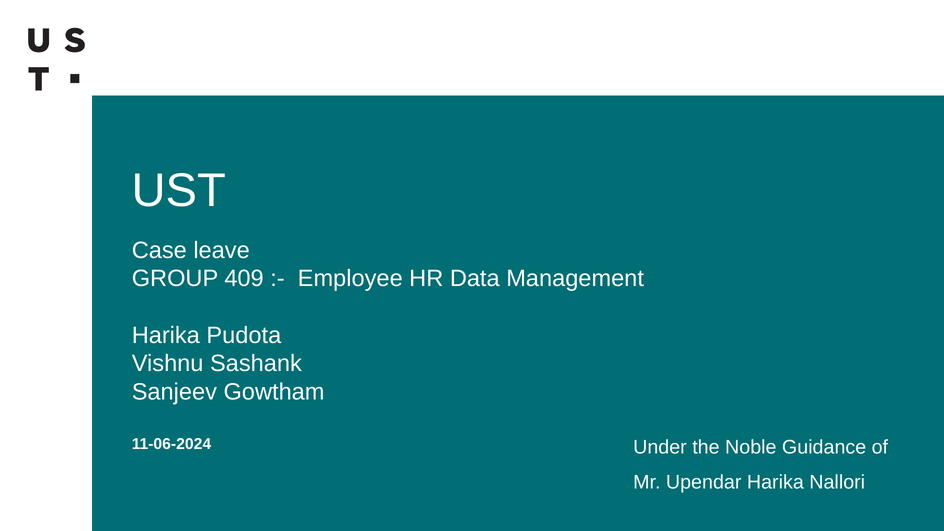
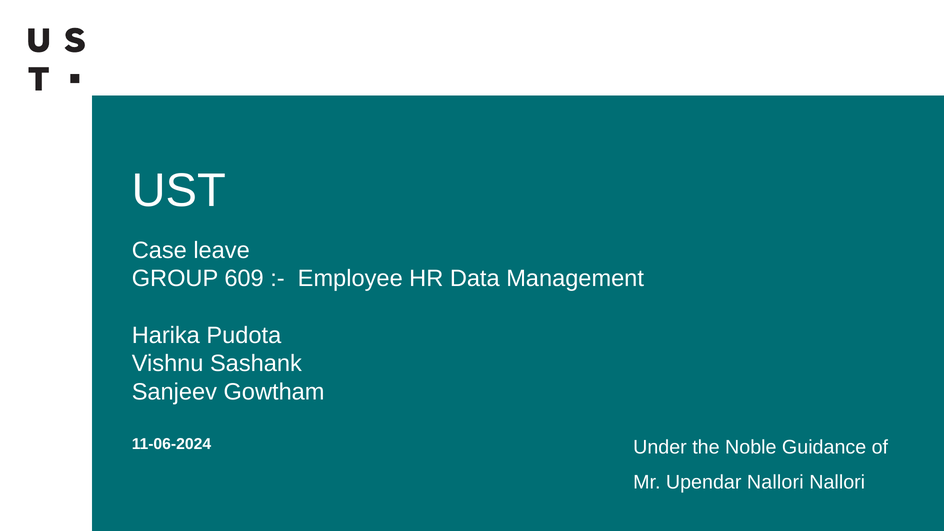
409: 409 -> 609 (244, 279)
Upendar Harika: Harika -> Nallori (775, 482)
